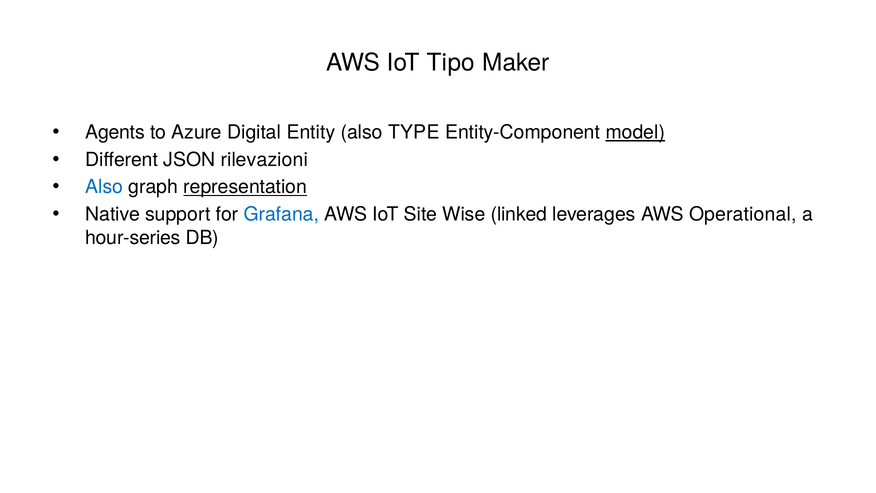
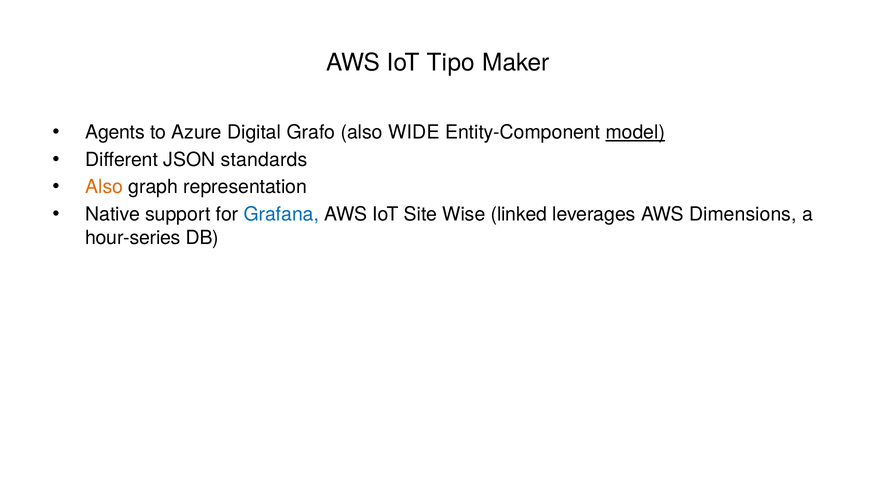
Entity: Entity -> Grafo (311, 132)
TYPE: TYPE -> WIDE (414, 132)
rilevazioni: rilevazioni -> standards (264, 160)
Also colour: blue -> orange (104, 187)
representation underline: present -> none (245, 187)
Operational: Operational -> Dimensions (743, 214)
